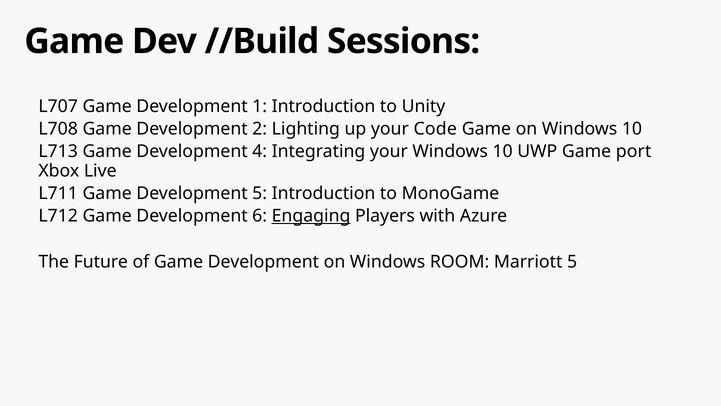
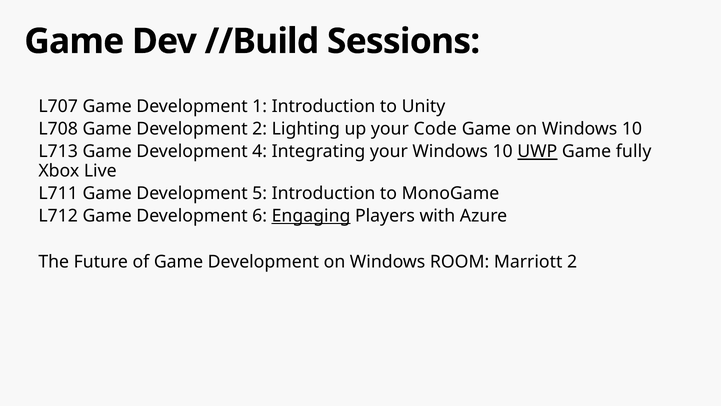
UWP underline: none -> present (537, 151)
port: port -> fully (634, 151)
Marriott 5: 5 -> 2 (572, 262)
